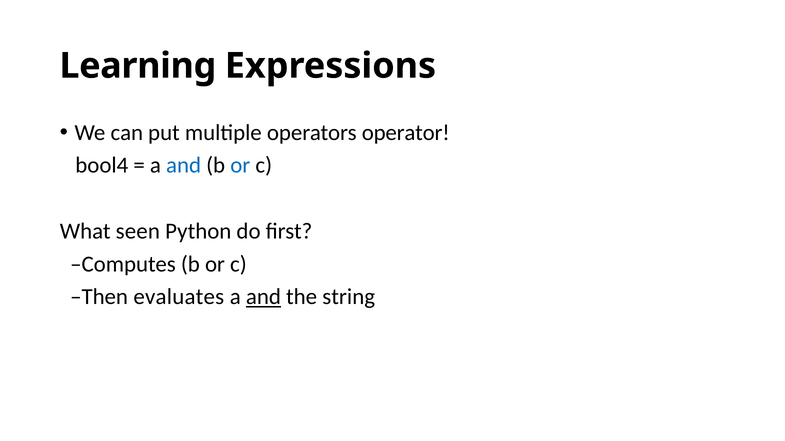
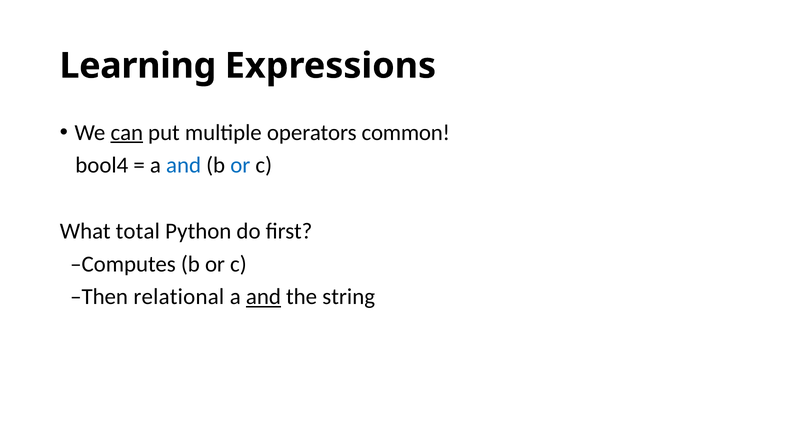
can underline: none -> present (127, 133)
operator: operator -> common (406, 133)
seen: seen -> total (138, 231)
evaluates: evaluates -> relational (179, 297)
